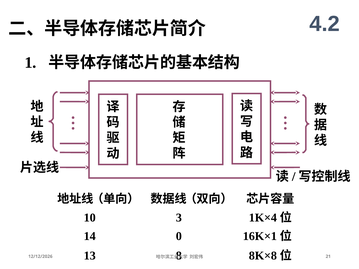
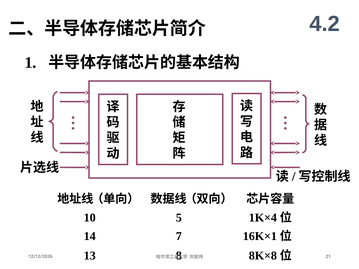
3: 3 -> 5 (179, 218)
0: 0 -> 7 (179, 236)
